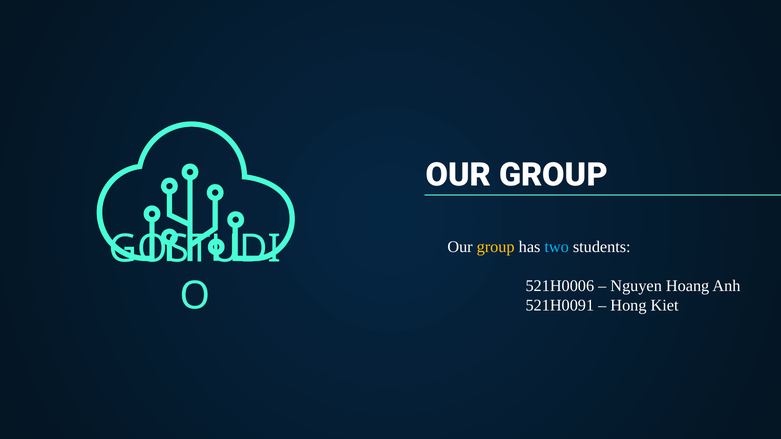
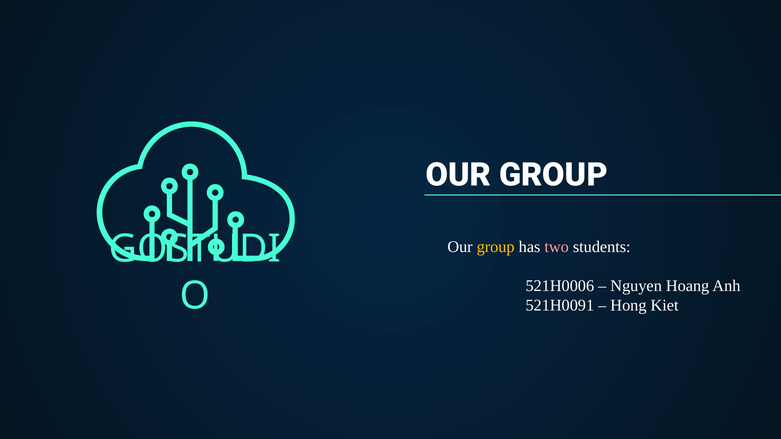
two colour: light blue -> pink (557, 247)
